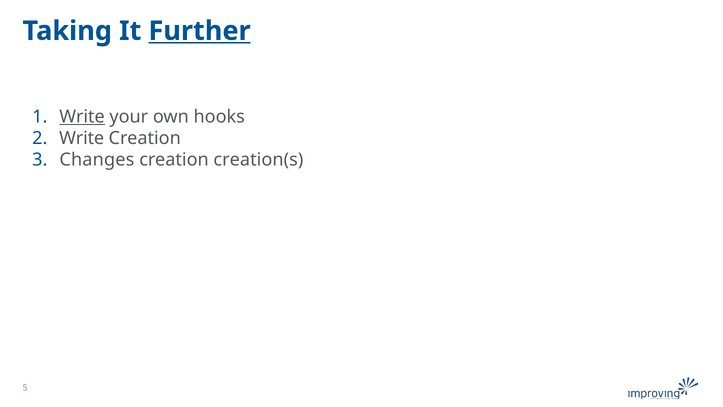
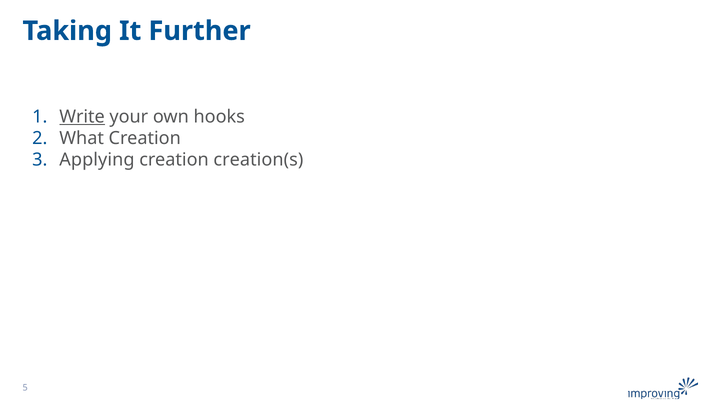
Further underline: present -> none (200, 31)
Write: Write -> What (82, 138)
Changes: Changes -> Applying (97, 160)
